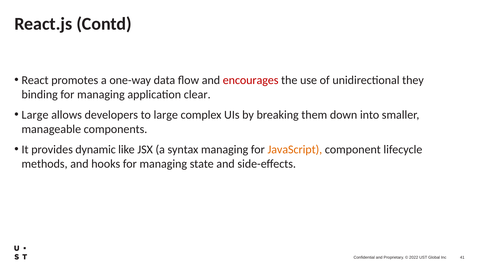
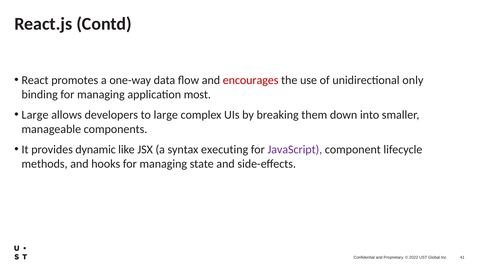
they: they -> only (413, 80)
clear: clear -> most (197, 94)
syntax managing: managing -> executing (225, 149)
JavaScript colour: orange -> purple (295, 149)
